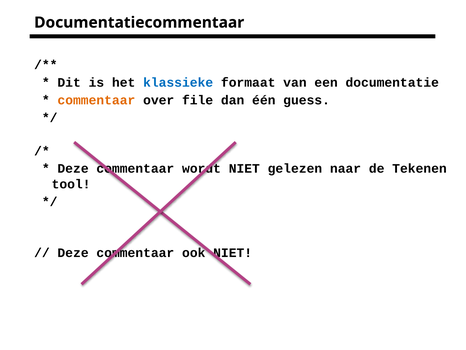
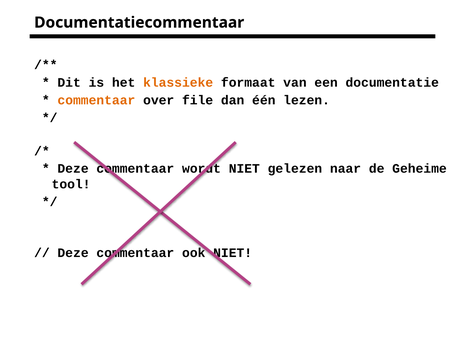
klassieke colour: blue -> orange (178, 82)
guess: guess -> lezen (307, 100)
Tekenen: Tekenen -> Geheime (419, 168)
